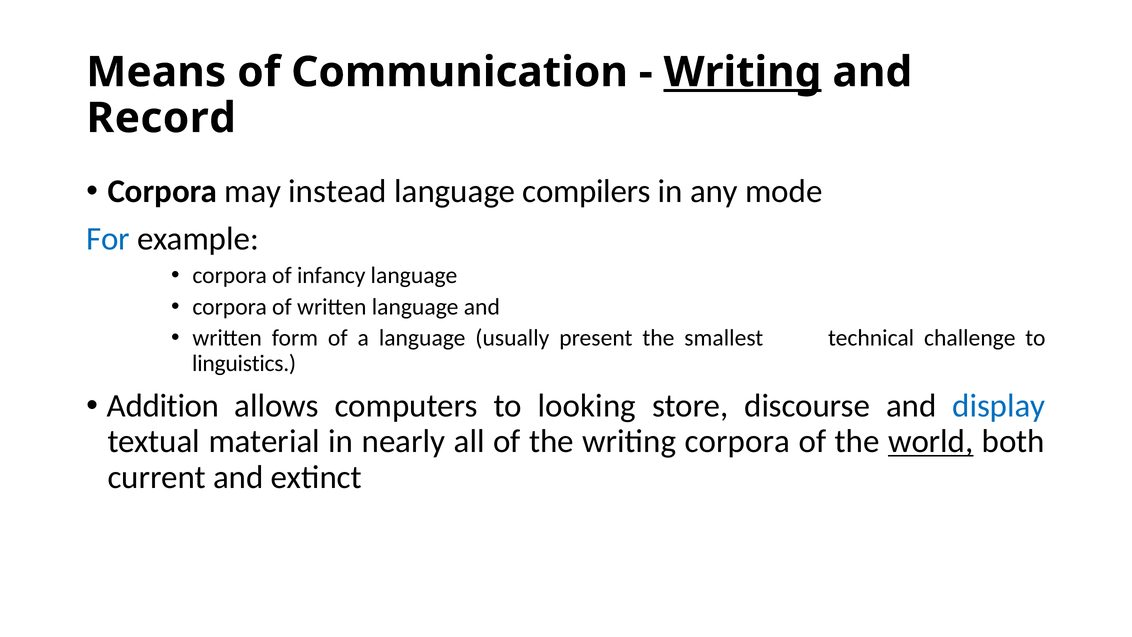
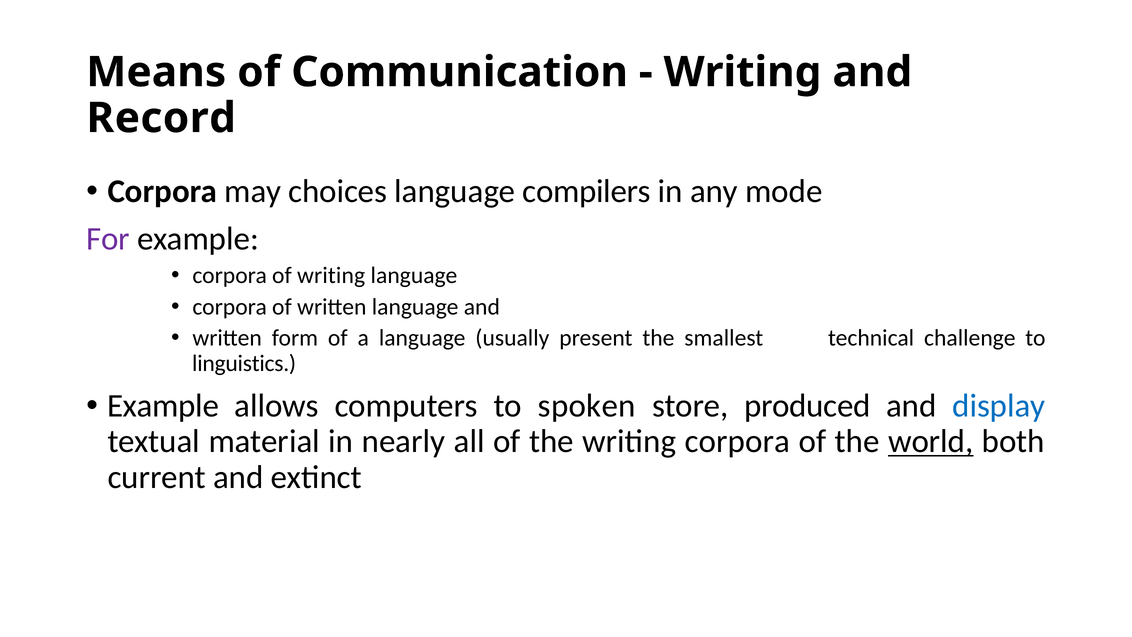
Writing underline: present -> none (743, 72)
instead: instead -> choices (338, 191)
For colour: blue -> purple (108, 239)
of infancy: infancy -> writing (331, 275)
Addition: Addition -> Example (163, 406)
looking: looking -> spoken (587, 406)
discourse: discourse -> produced (807, 406)
